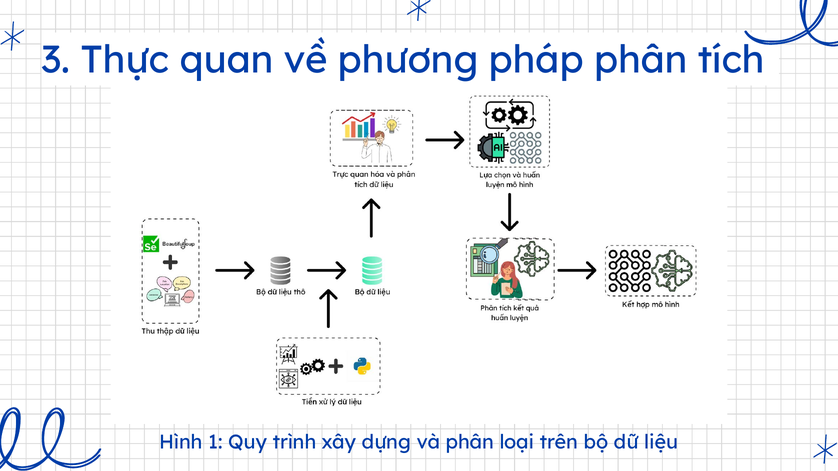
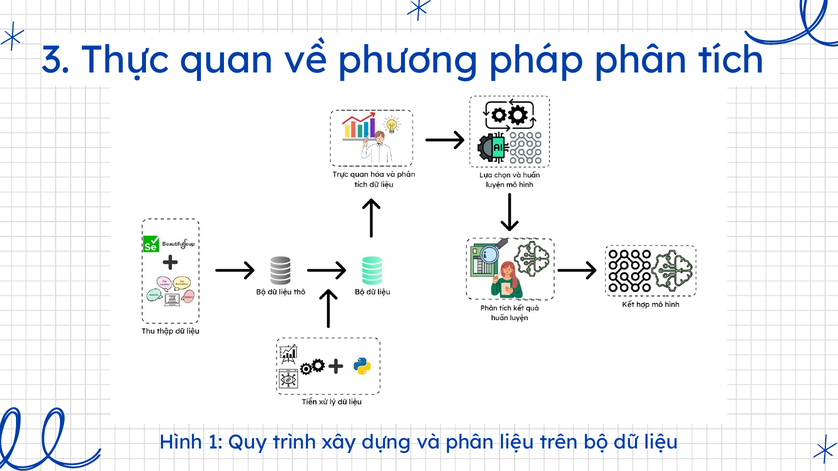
phân loại: loại -> liệu (517, 442)
